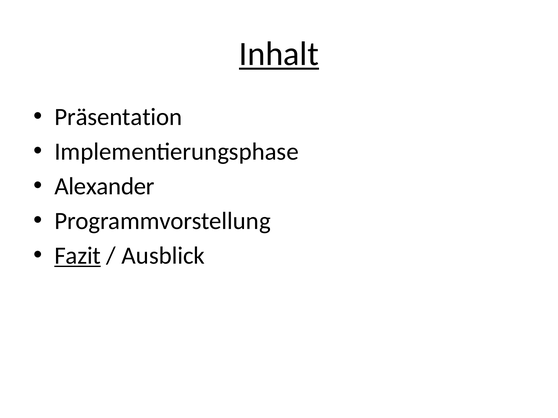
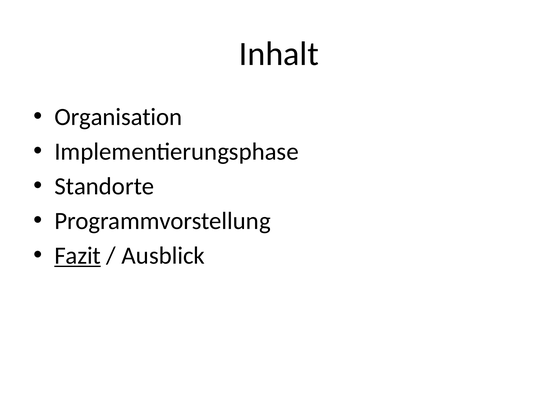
Inhalt underline: present -> none (279, 54)
Präsentation: Präsentation -> Organisation (118, 117)
Alexander: Alexander -> Standorte (104, 187)
